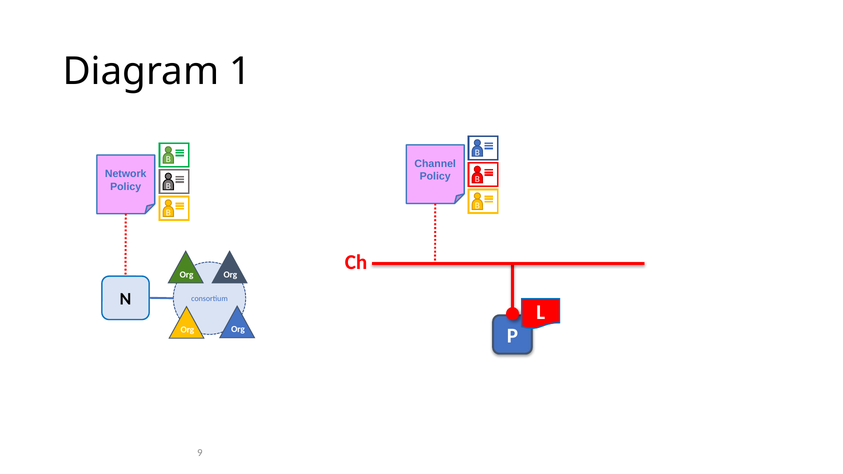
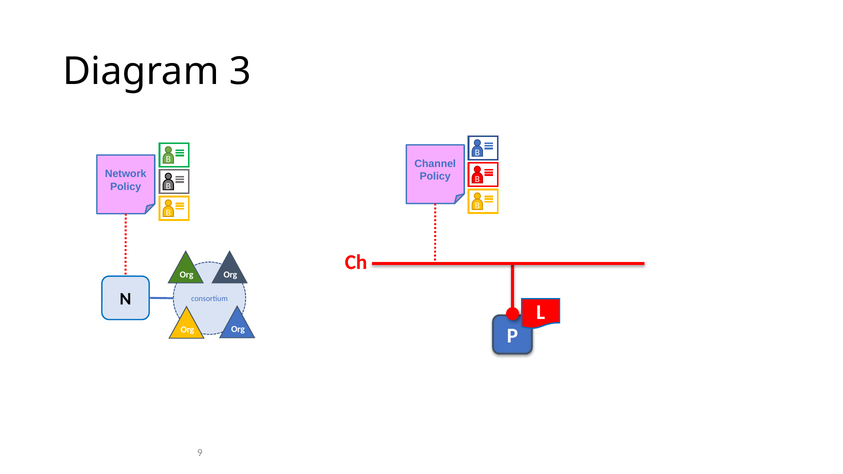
1: 1 -> 3 (240, 72)
